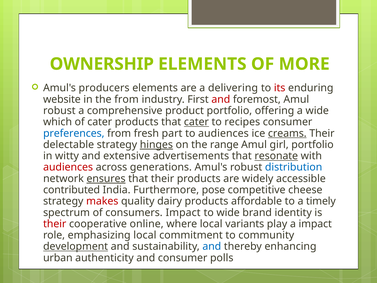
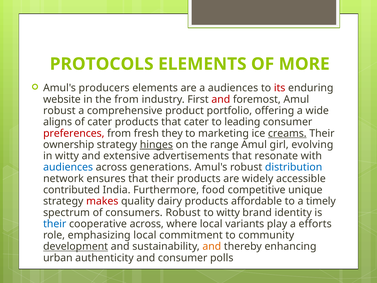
OWNERSHIP: OWNERSHIP -> PROTOCOLS (102, 64)
a delivering: delivering -> audiences (233, 88)
which: which -> aligns (58, 122)
cater underline: present -> none (196, 122)
recipes: recipes -> leading (242, 122)
preferences colour: blue -> red (74, 133)
part: part -> they (172, 133)
to audiences: audiences -> marketing (223, 133)
delectable: delectable -> ownership (69, 144)
girl portfolio: portfolio -> evolving (312, 144)
resonate underline: present -> none (276, 156)
audiences colour: red -> blue (68, 167)
ensures underline: present -> none (106, 178)
pose: pose -> food (213, 190)
cheese: cheese -> unique (305, 190)
consumers Impact: Impact -> Robust (183, 212)
to wide: wide -> witty (228, 212)
their colour: red -> blue (55, 224)
cooperative online: online -> across (147, 224)
a impact: impact -> efforts (315, 224)
and colour: blue -> orange (212, 246)
